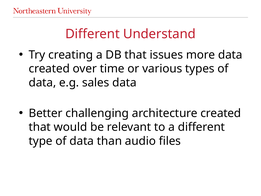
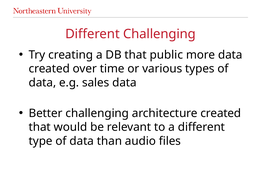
Different Understand: Understand -> Challenging (159, 34)
issues: issues -> public (166, 55)
